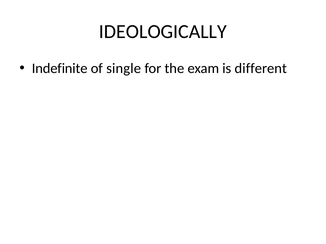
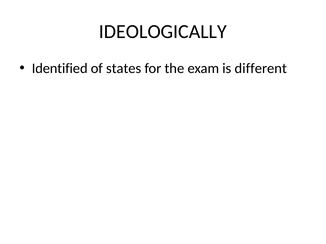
Indefinite: Indefinite -> Identified (60, 68)
single: single -> states (124, 68)
